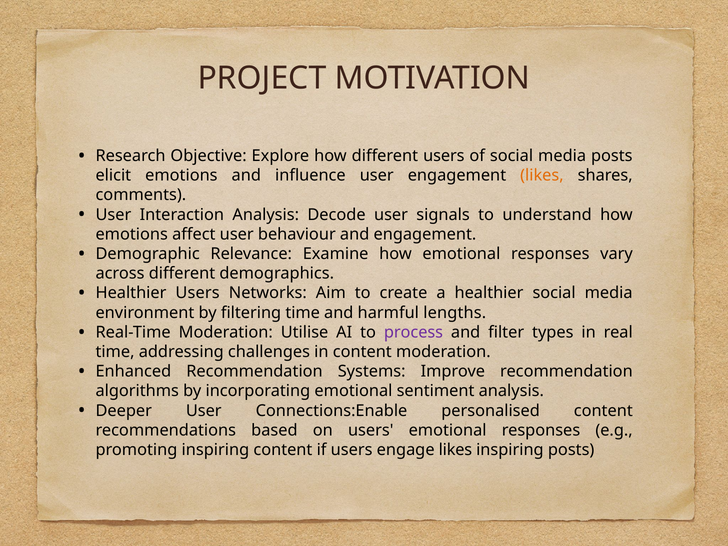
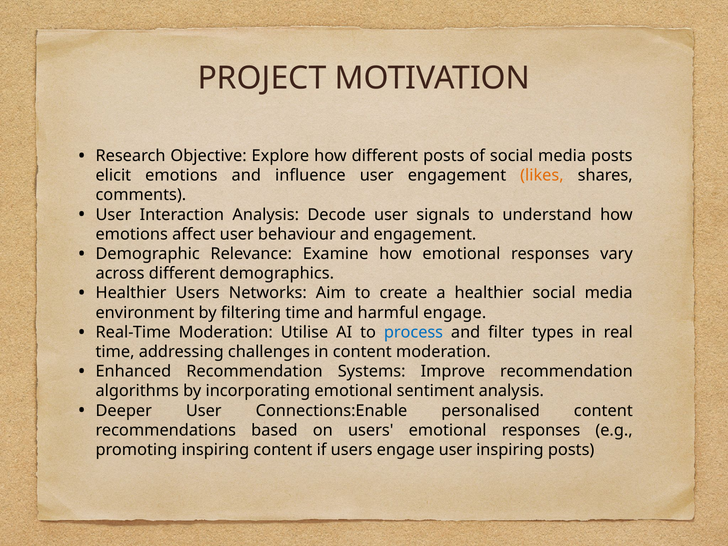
different users: users -> posts (444, 156)
harmful lengths: lengths -> engage (455, 313)
process colour: purple -> blue (413, 332)
engage likes: likes -> user (455, 450)
